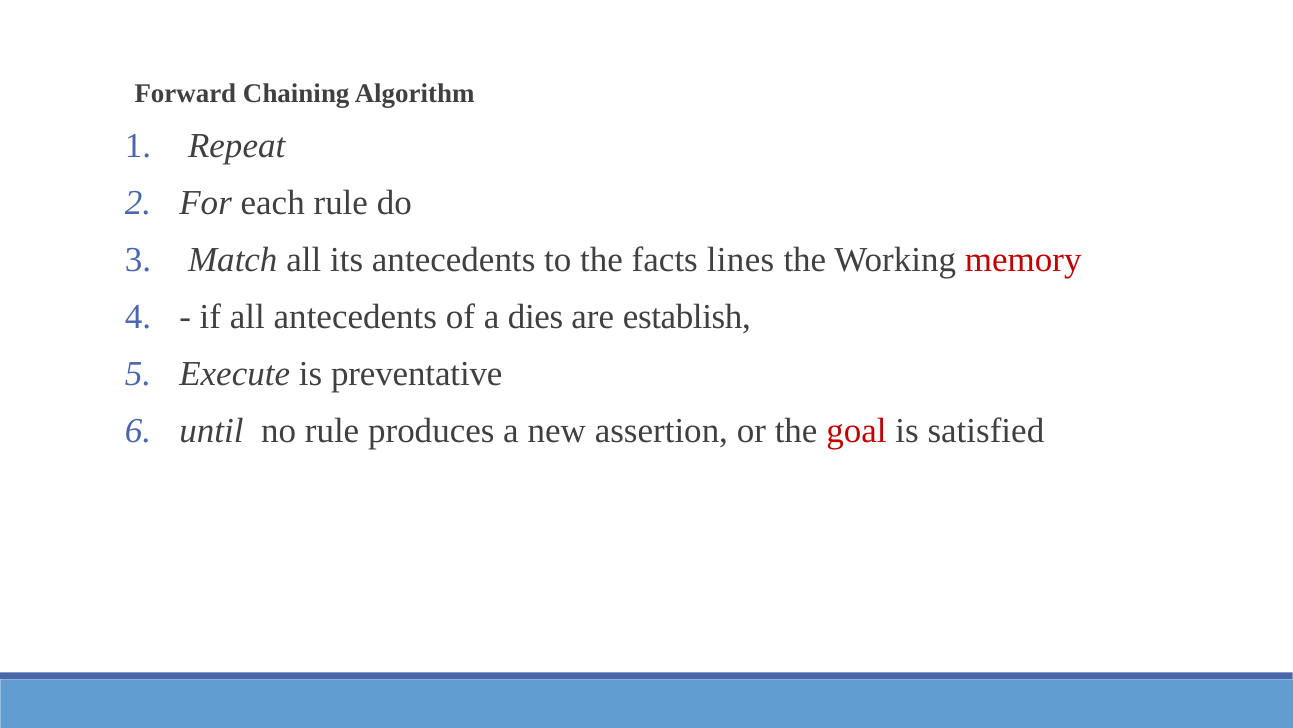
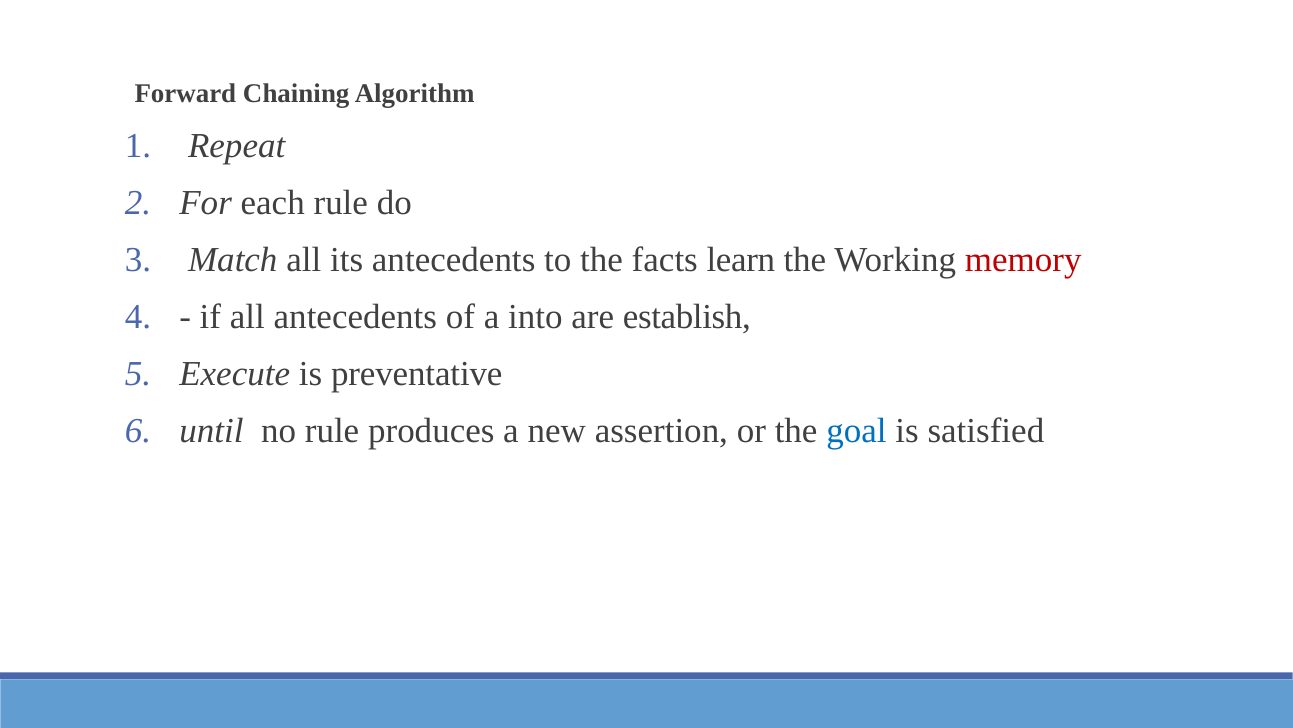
lines: lines -> learn (741, 260)
dies: dies -> into (535, 317)
goal colour: red -> blue (856, 430)
